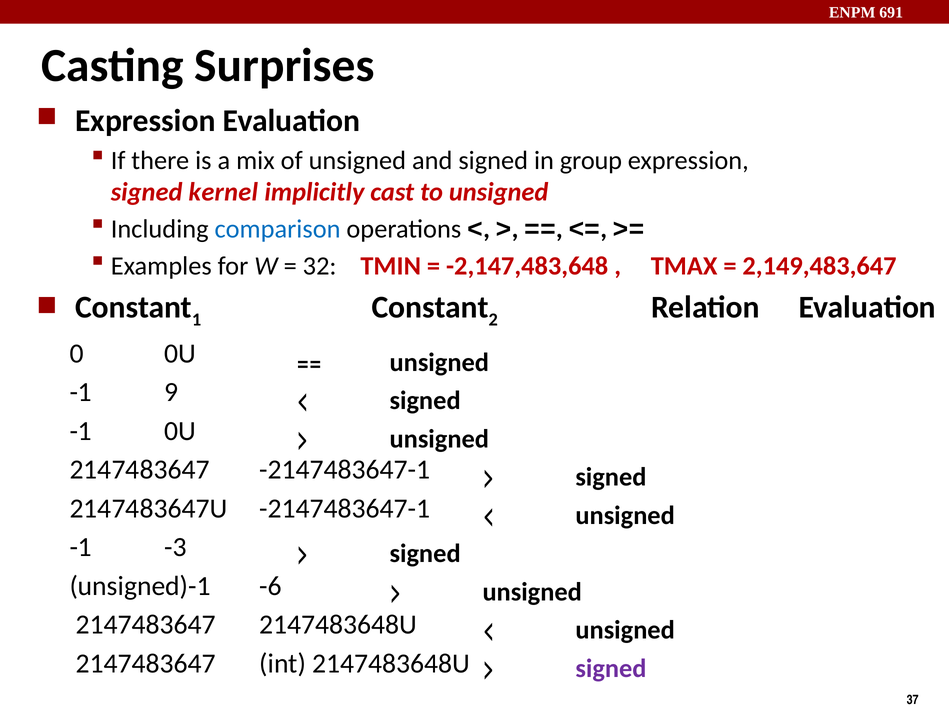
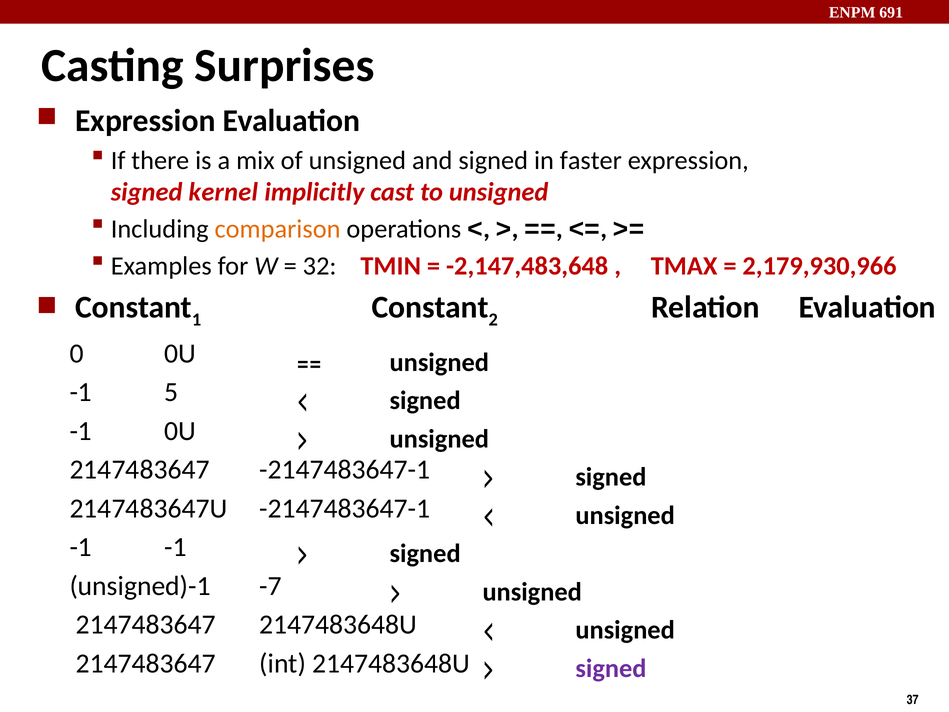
group: group -> faster (591, 160)
comparison colour: blue -> orange (278, 229)
2,149,483,647: 2,149,483,647 -> 2,179,930,966 (820, 266)
9: 9 -> 5 (171, 392)
-1 -3: -3 -> -1 (176, 547)
-6: -6 -> -7 (271, 586)
